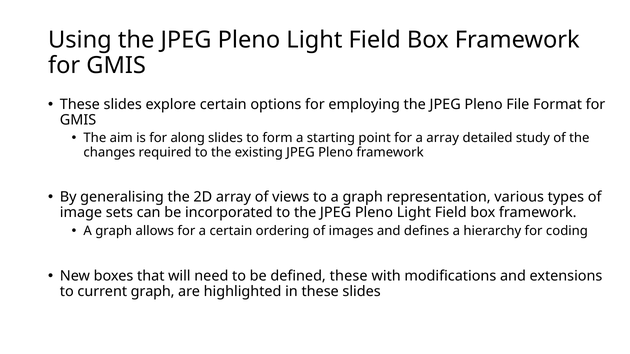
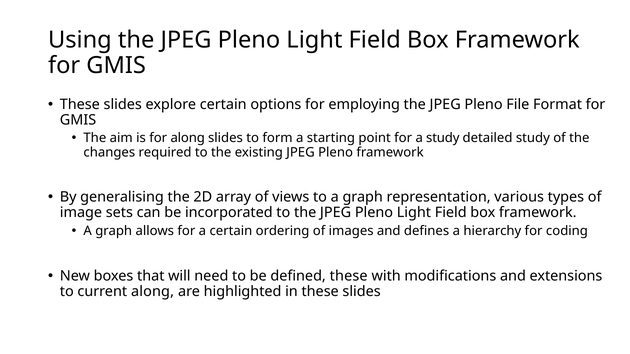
a array: array -> study (443, 138)
current graph: graph -> along (153, 292)
